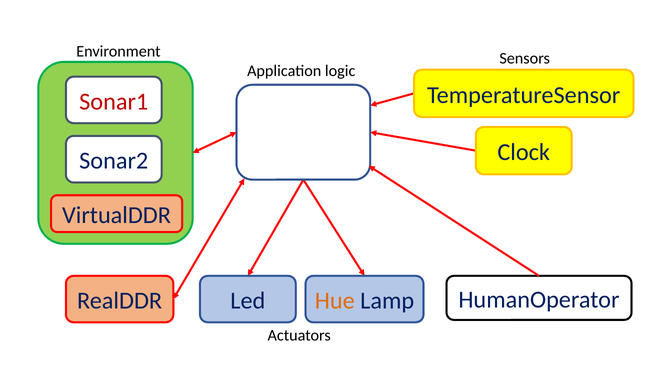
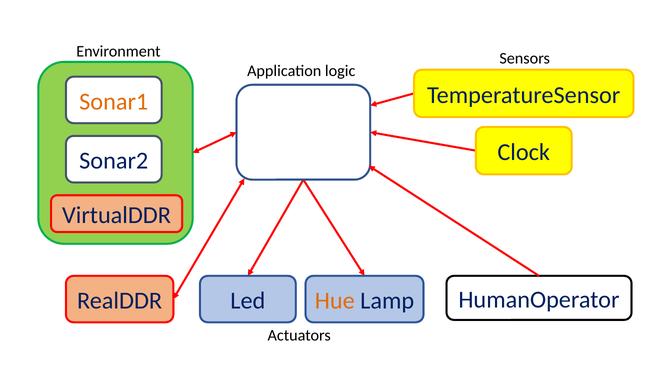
Sonar1 colour: red -> orange (114, 101)
